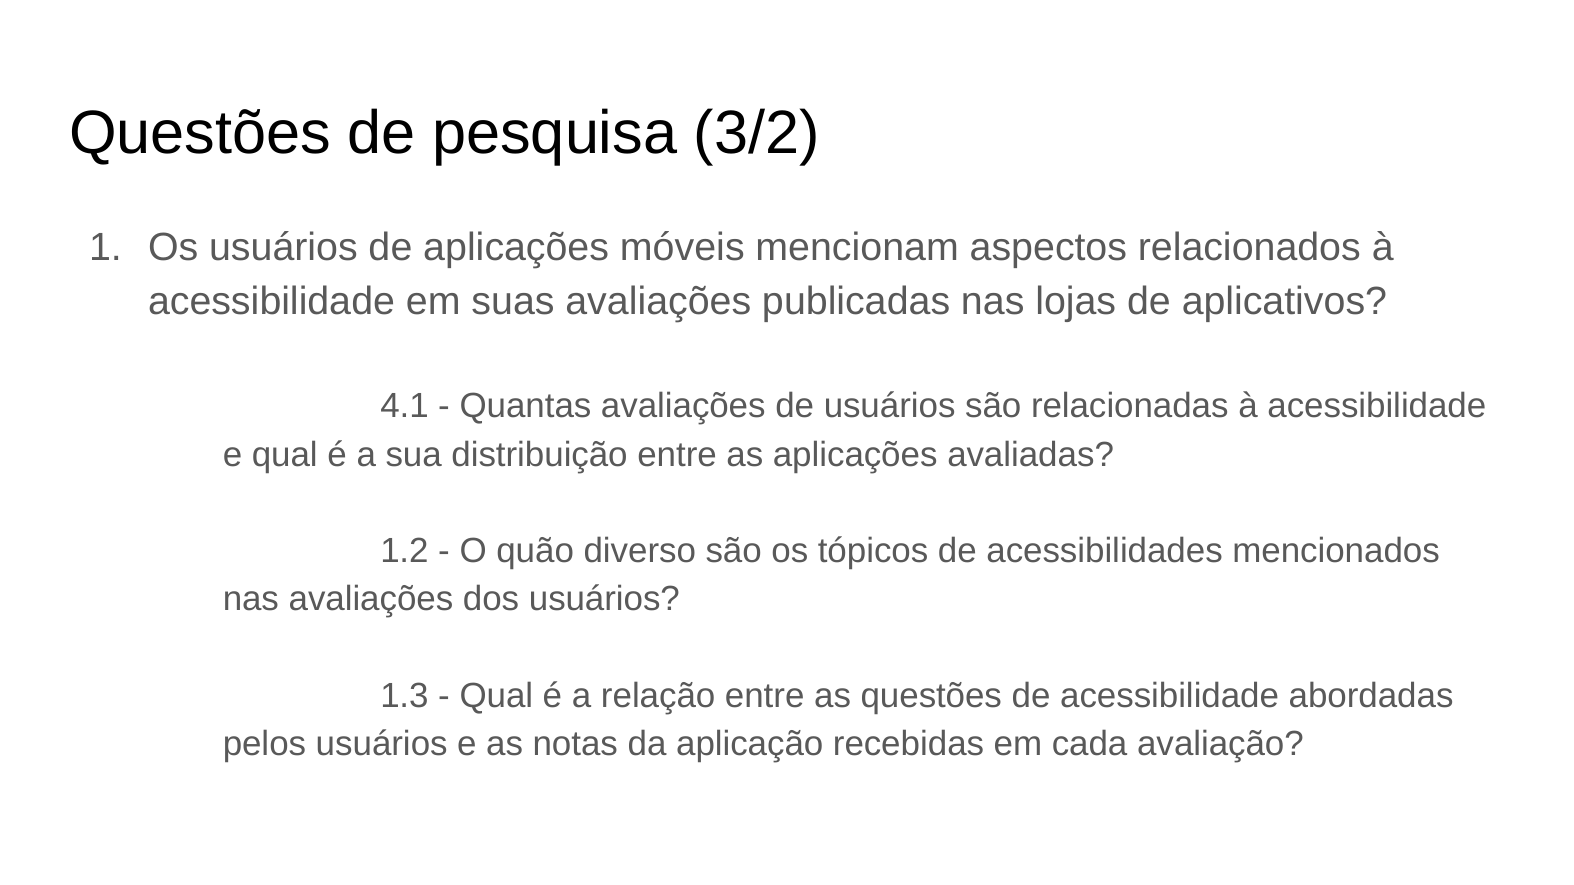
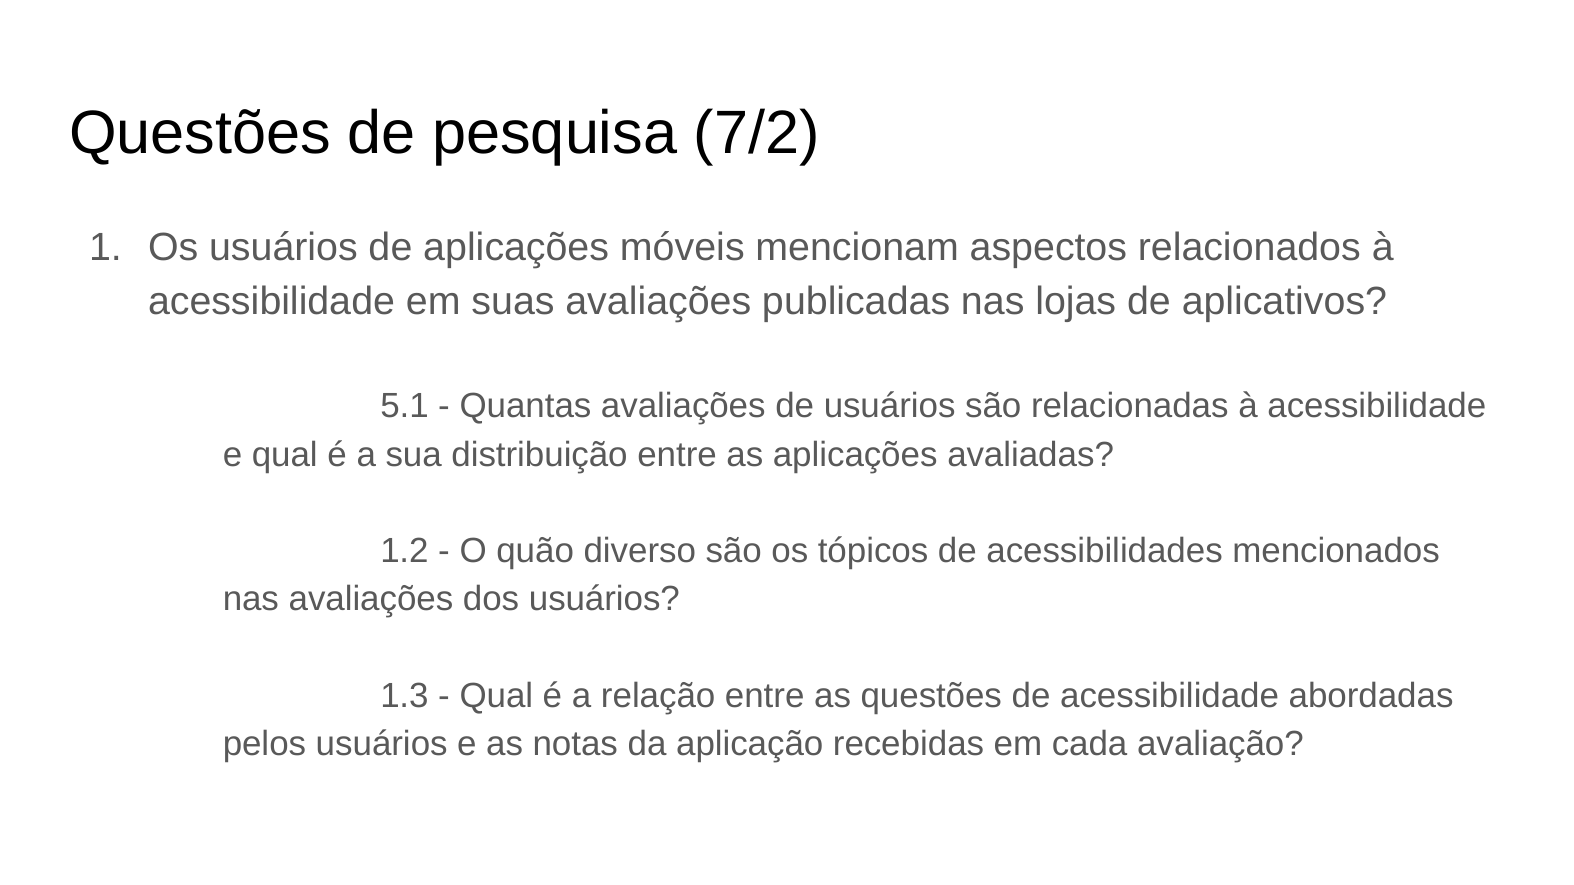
3/2: 3/2 -> 7/2 (757, 133)
4.1: 4.1 -> 5.1 (405, 407)
